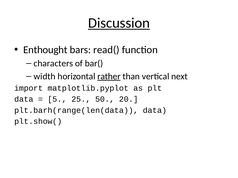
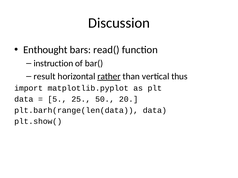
Discussion underline: present -> none (119, 23)
characters: characters -> instruction (53, 64)
width: width -> result (45, 77)
next: next -> thus (179, 77)
